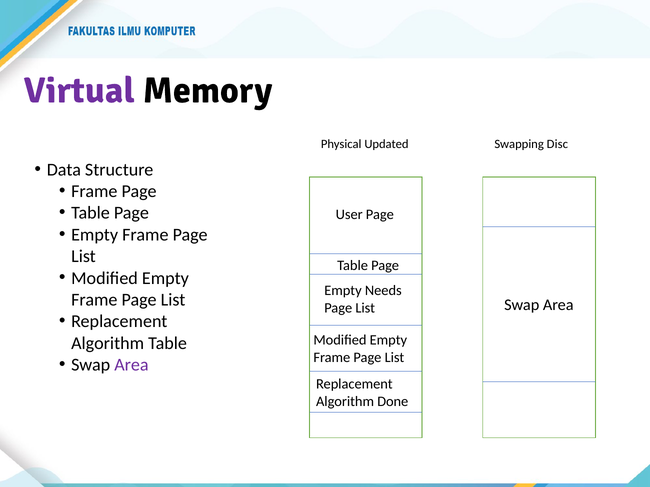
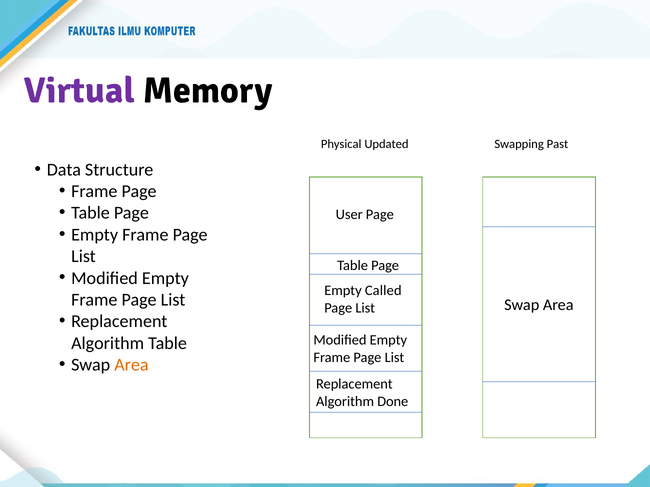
Disc: Disc -> Past (557, 144)
Needs: Needs -> Called (383, 291)
Area colour: purple -> orange (131, 365)
